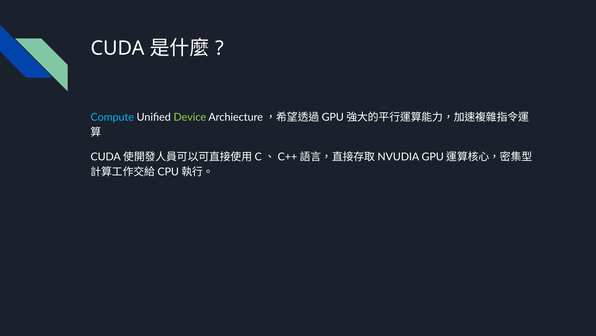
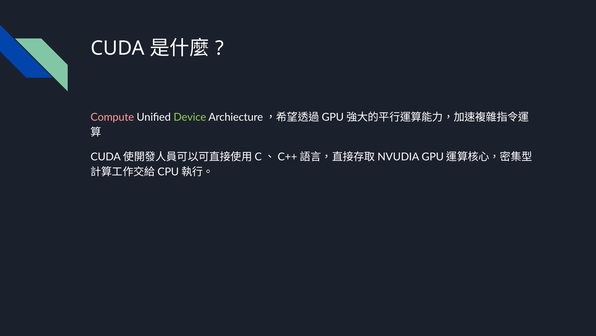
Compute colour: light blue -> pink (112, 117)
